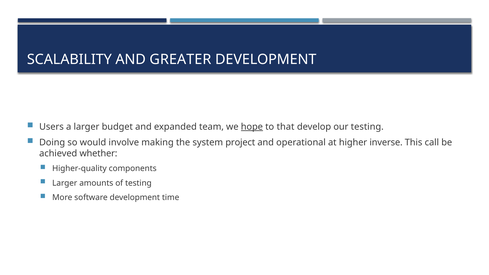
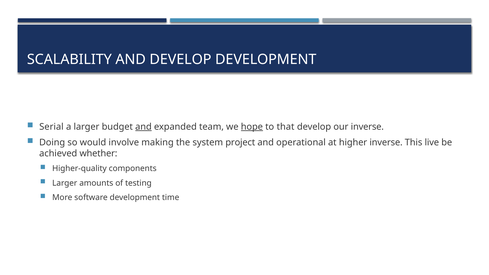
AND GREATER: GREATER -> DEVELOP (180, 59)
Users: Users -> Serial (51, 127)
and underline: none -> present (143, 127)
our testing: testing -> inverse (367, 127)
call: call -> live (432, 143)
